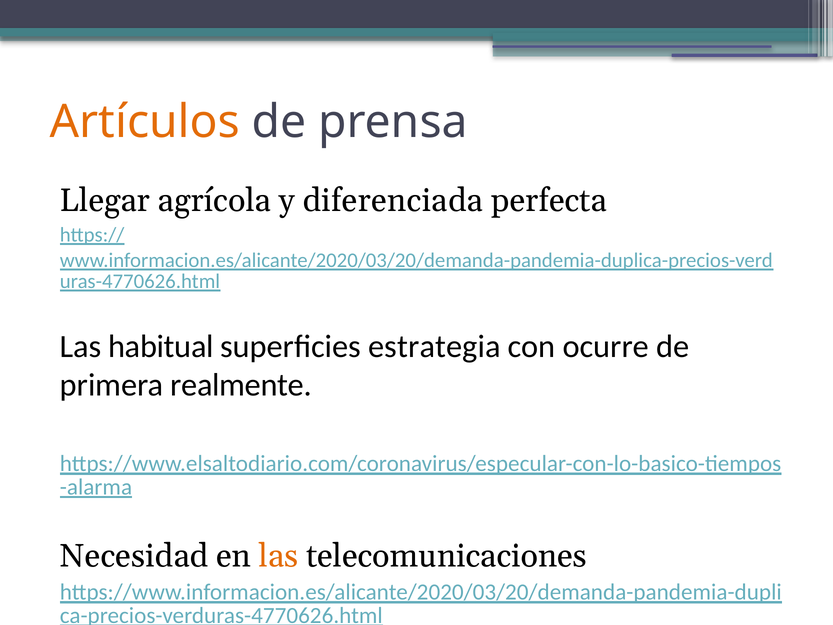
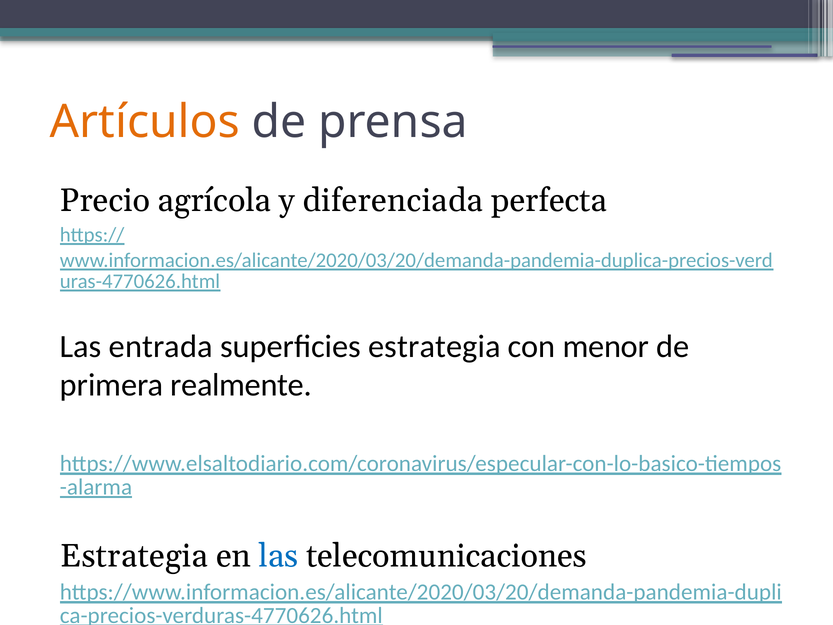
Llegar: Llegar -> Precio (105, 200)
habitual: habitual -> entrada (161, 346)
ocurre: ocurre -> menor (606, 346)
Necesidad: Necesidad -> Estrategia (134, 556)
las colour: orange -> blue (279, 556)
